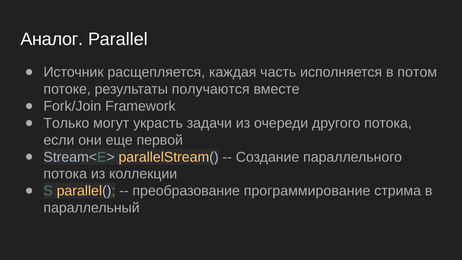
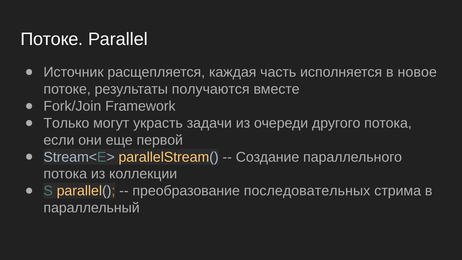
Аналог: Аналог -> Потоке (52, 39)
потом: потом -> новое (417, 72)
программирование: программирование -> последовательных (307, 191)
